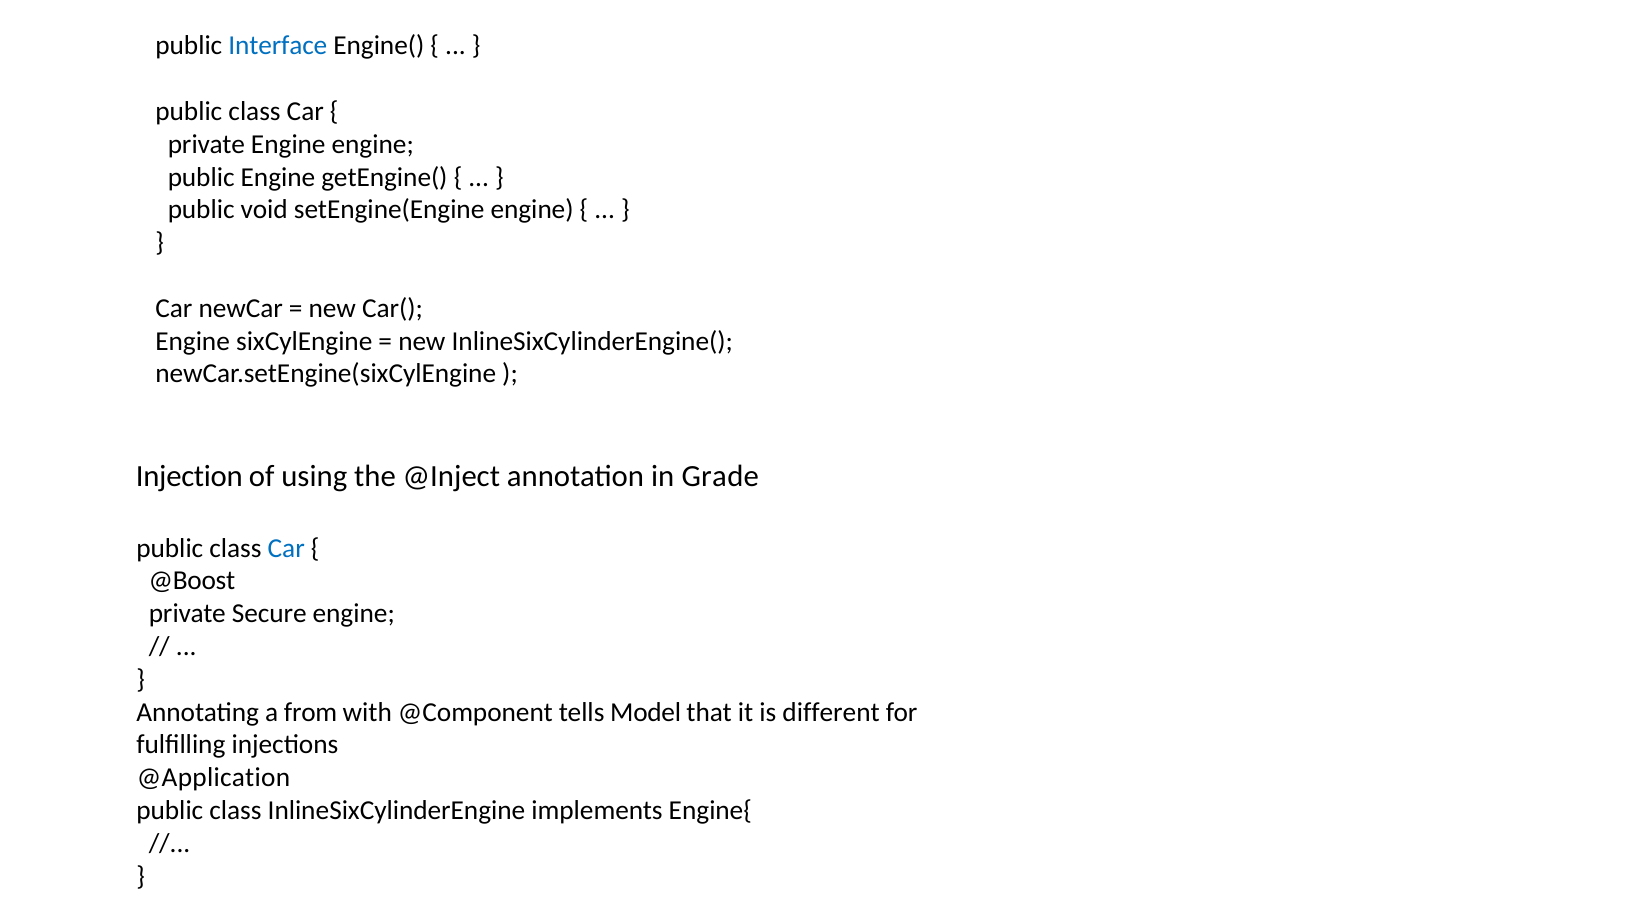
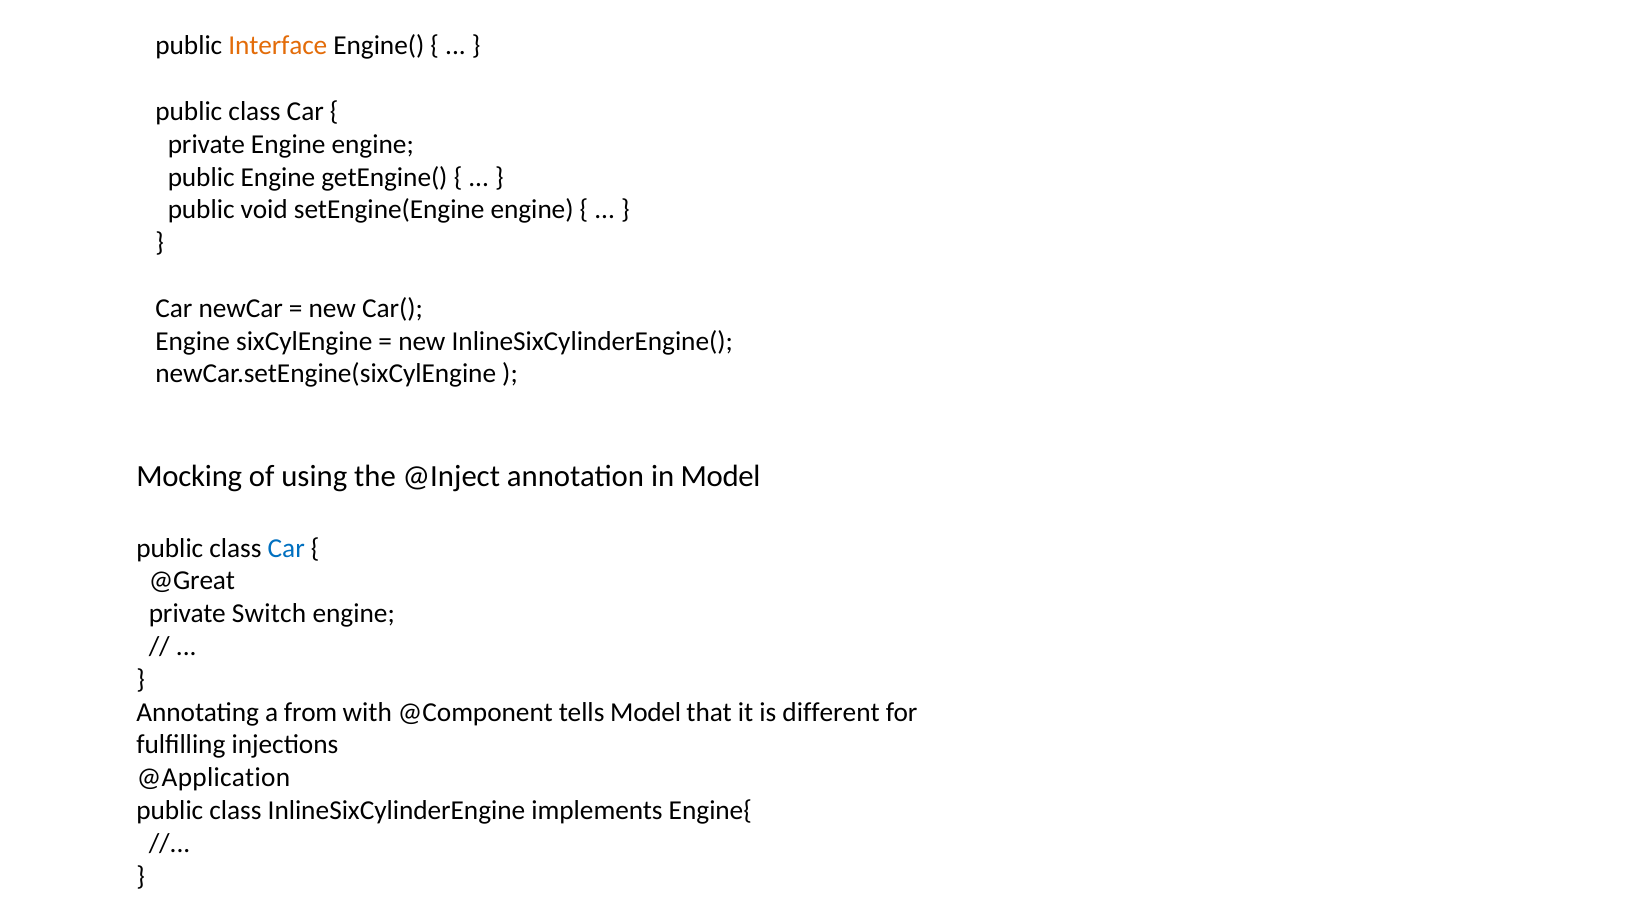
Interface colour: blue -> orange (278, 46)
Injection: Injection -> Mocking (189, 477)
in Grade: Grade -> Model (721, 477)
@Boost: @Boost -> @Great (192, 581)
Secure: Secure -> Switch (269, 614)
